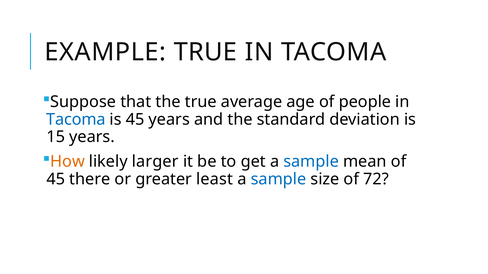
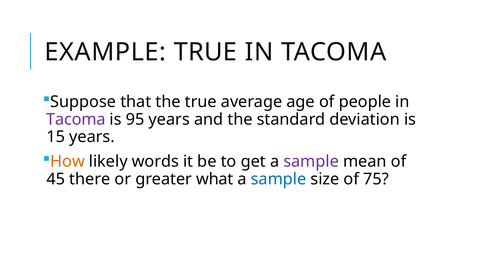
Tacoma colour: blue -> purple (76, 120)
is 45: 45 -> 95 (135, 120)
larger: larger -> words (155, 162)
sample colour: blue -> purple (311, 162)
least: least -> what (215, 179)
72: 72 -> 75 (376, 179)
